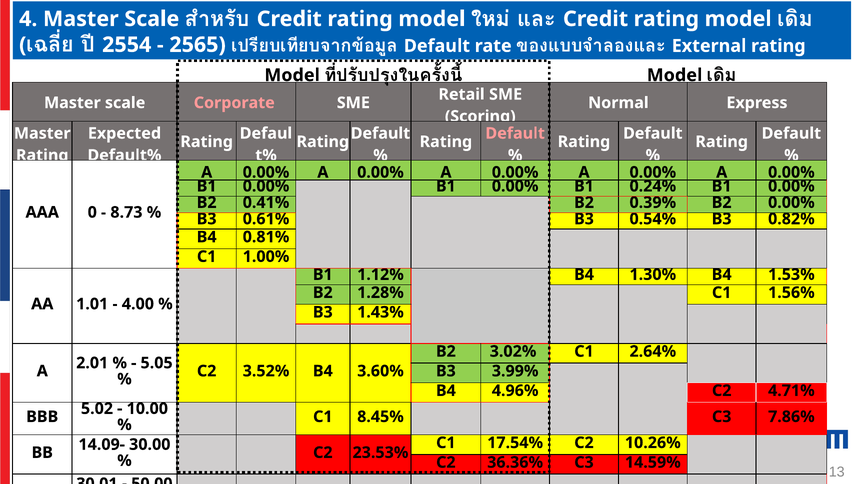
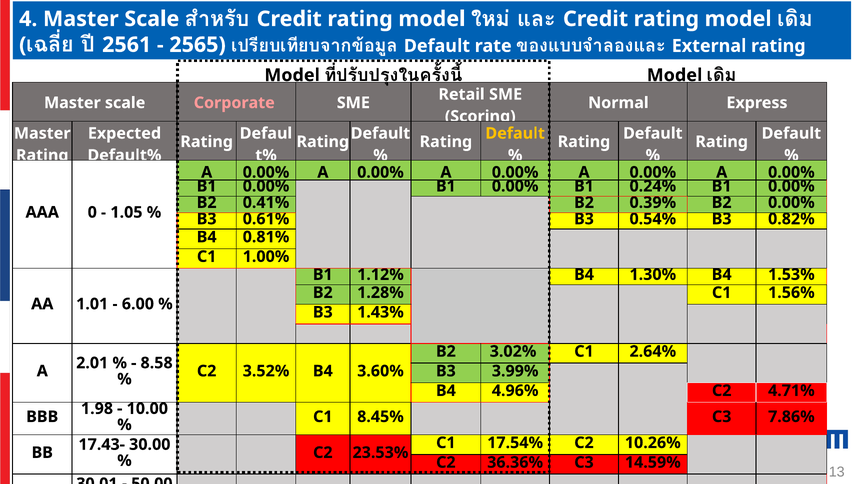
2554: 2554 -> 2561 (127, 45)
Default colour: pink -> yellow (515, 133)
8.73: 8.73 -> 1.05 (126, 212)
4.00: 4.00 -> 6.00 (138, 304)
5.05: 5.05 -> 8.58 (157, 363)
5.02: 5.02 -> 1.98 (97, 408)
14.09-: 14.09- -> 17.43- (102, 444)
